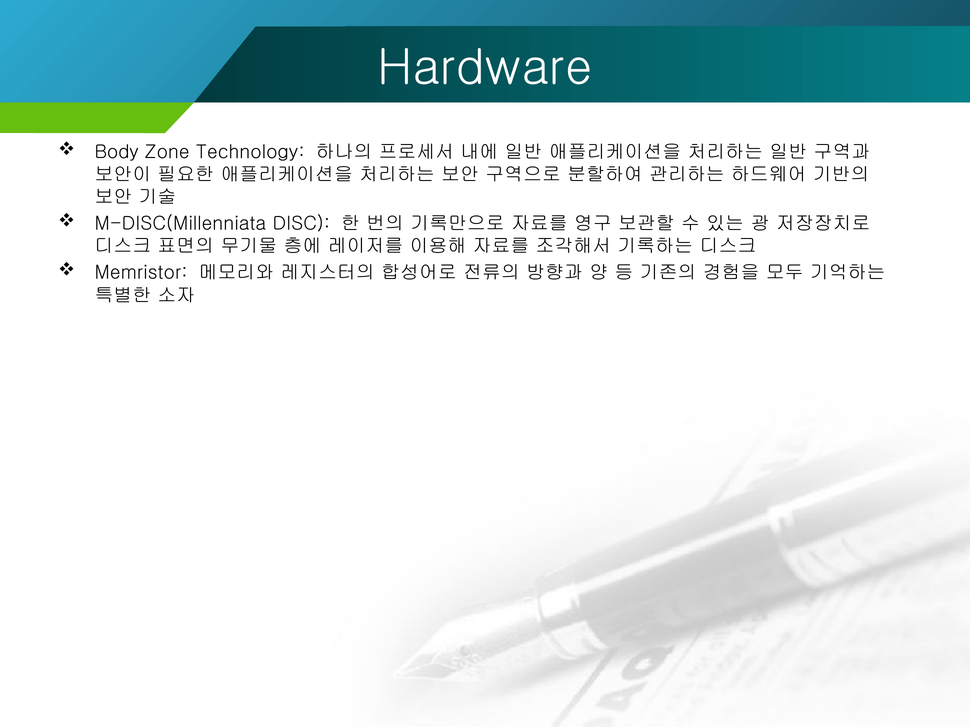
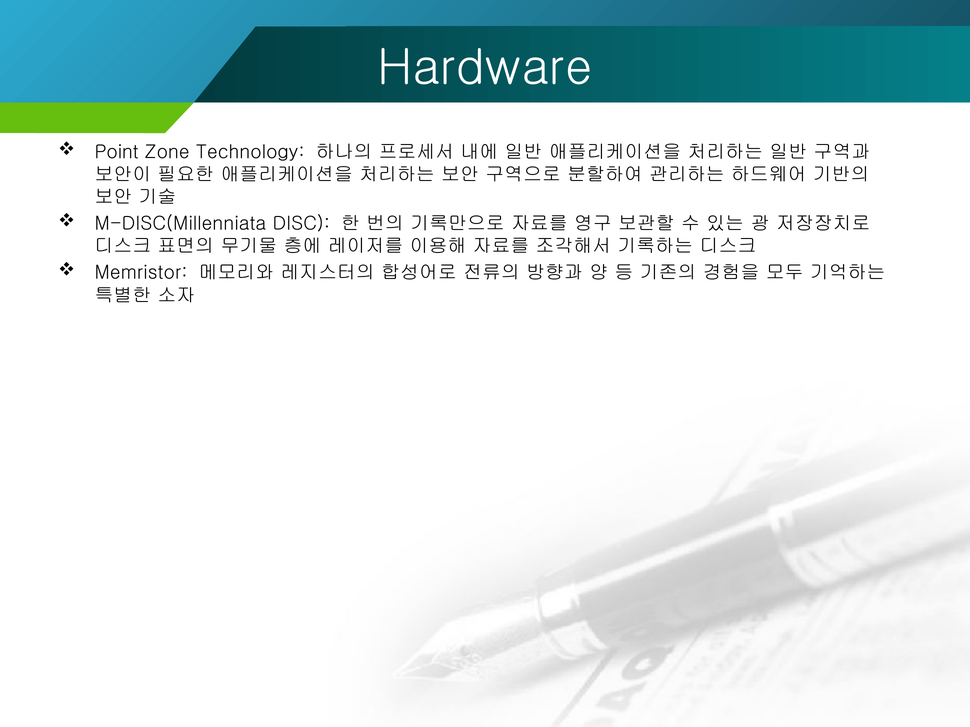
Body: Body -> Point (117, 152)
